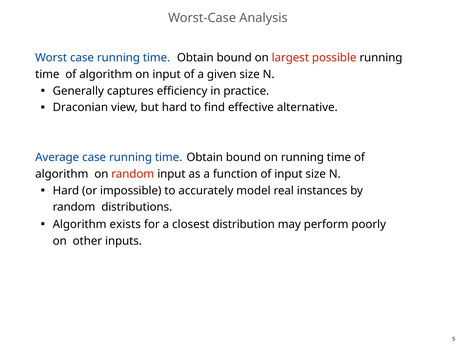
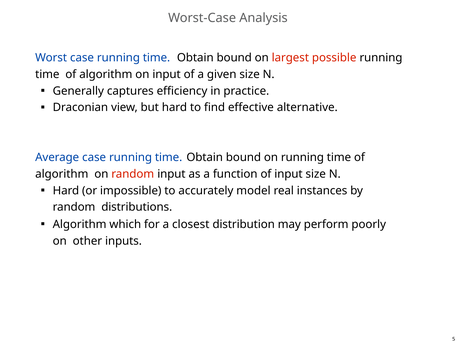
exists: exists -> which (125, 224)
